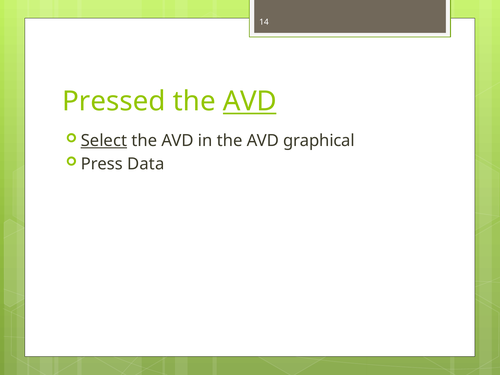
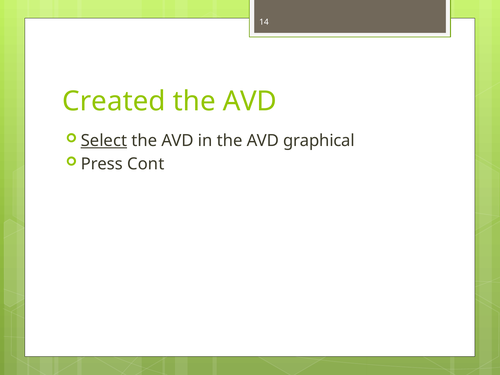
Pressed: Pressed -> Created (114, 101)
AVD underline: present -> none (250, 101)
Data: Data -> Cont (146, 164)
